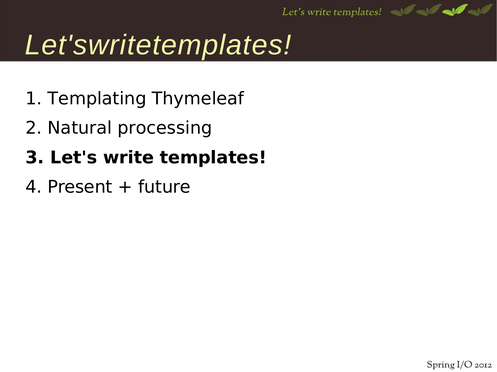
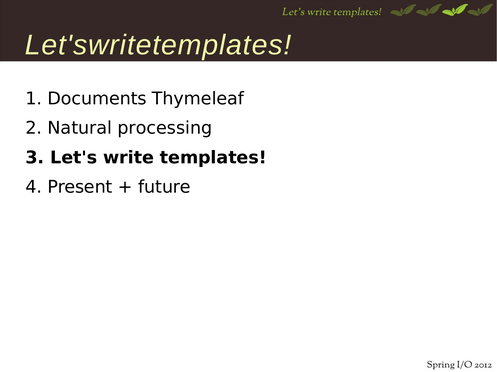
Templating: Templating -> Documents (97, 99)
